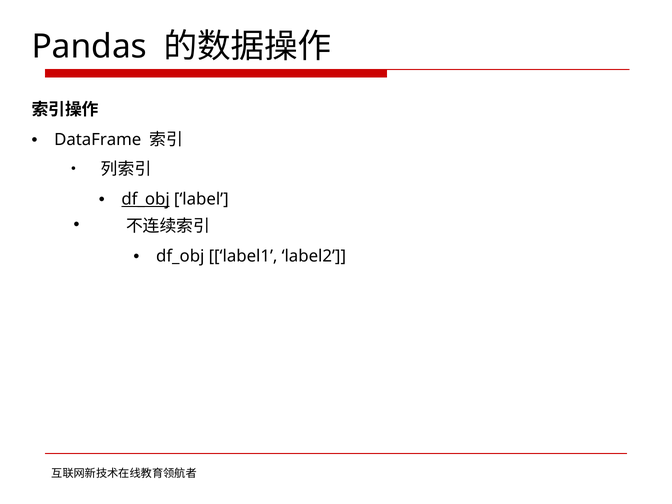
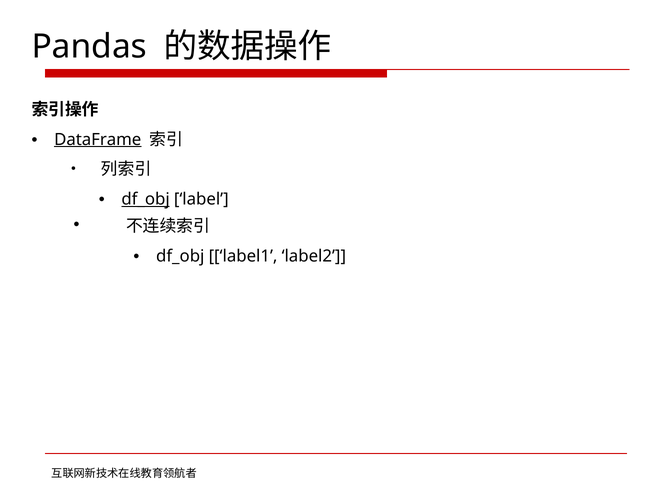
DataFrame underline: none -> present (98, 140)
